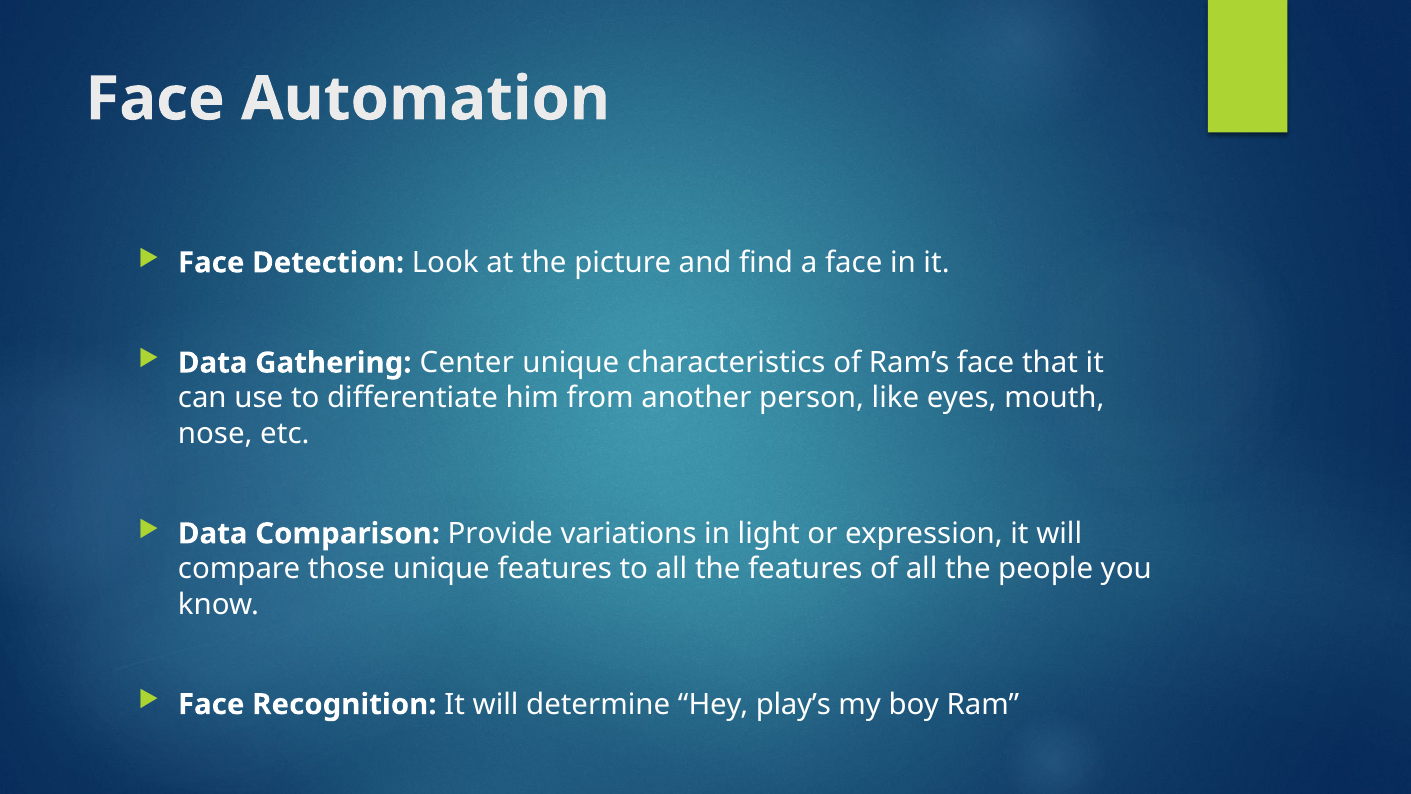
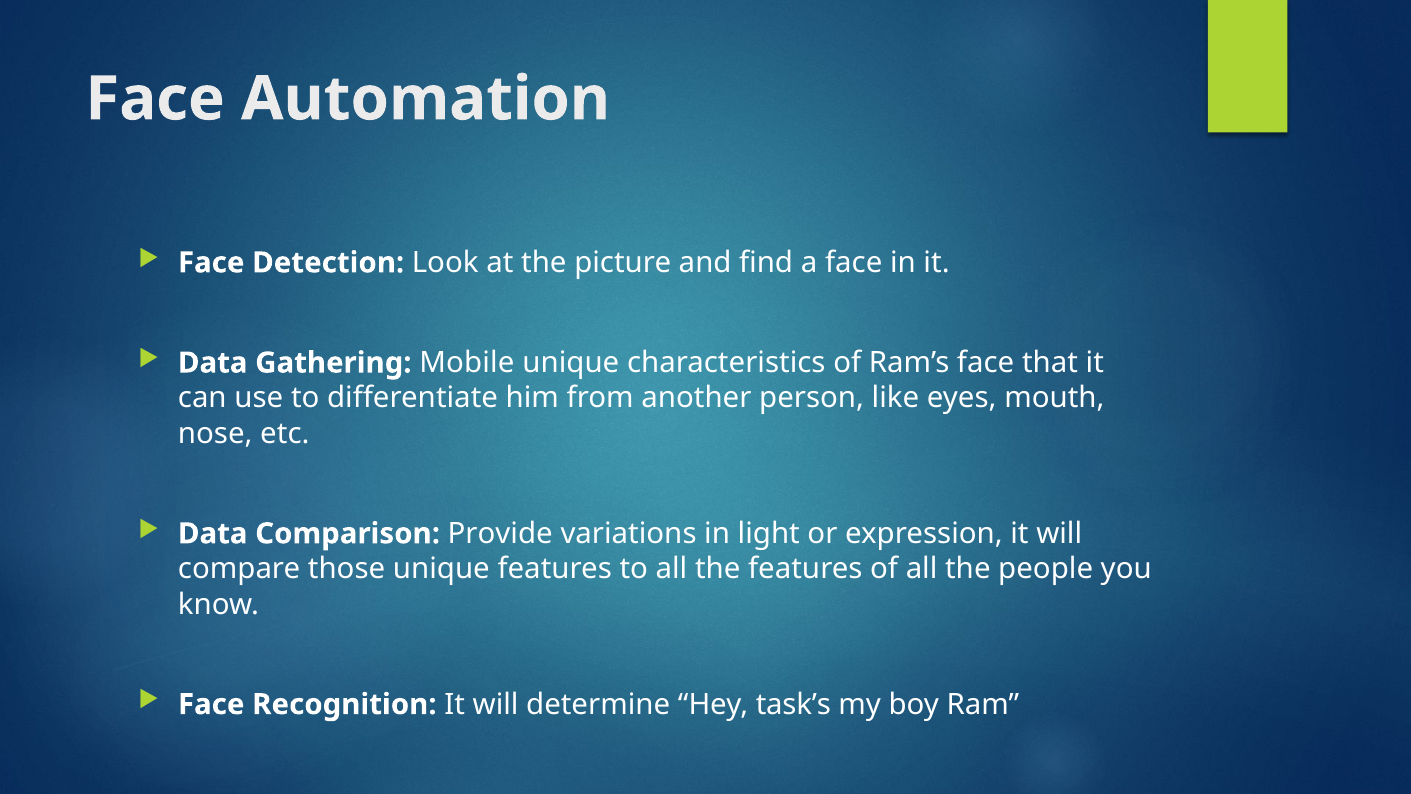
Center: Center -> Mobile (467, 363)
play’s: play’s -> task’s (793, 704)
